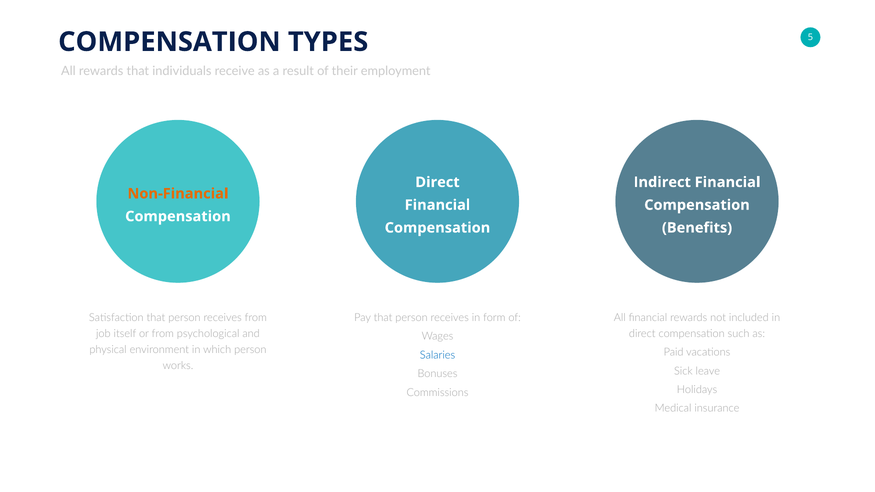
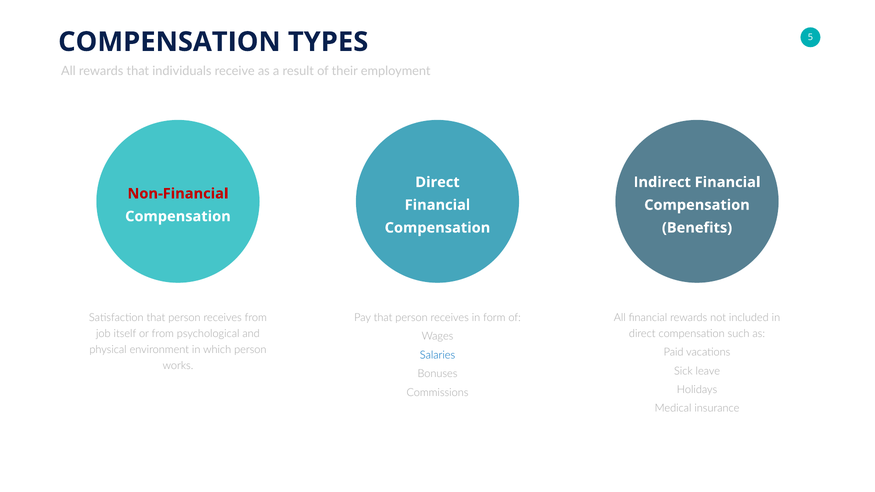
Non-Financial colour: orange -> red (178, 194)
